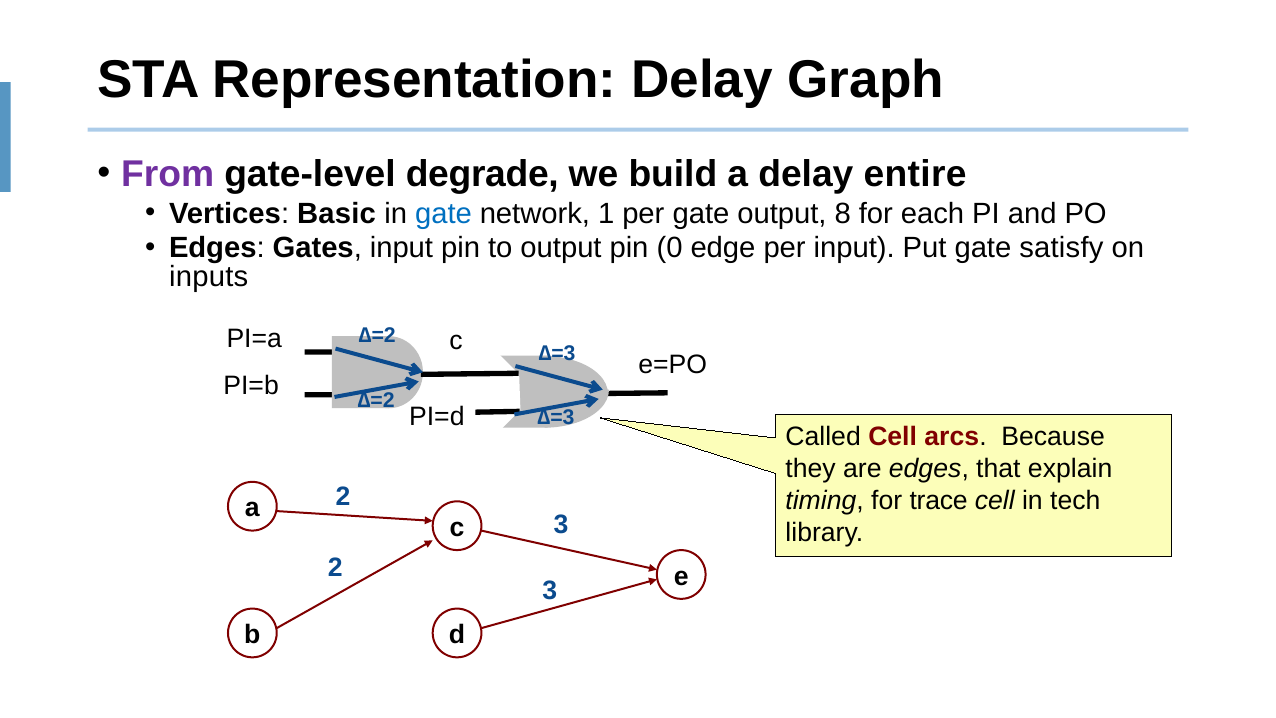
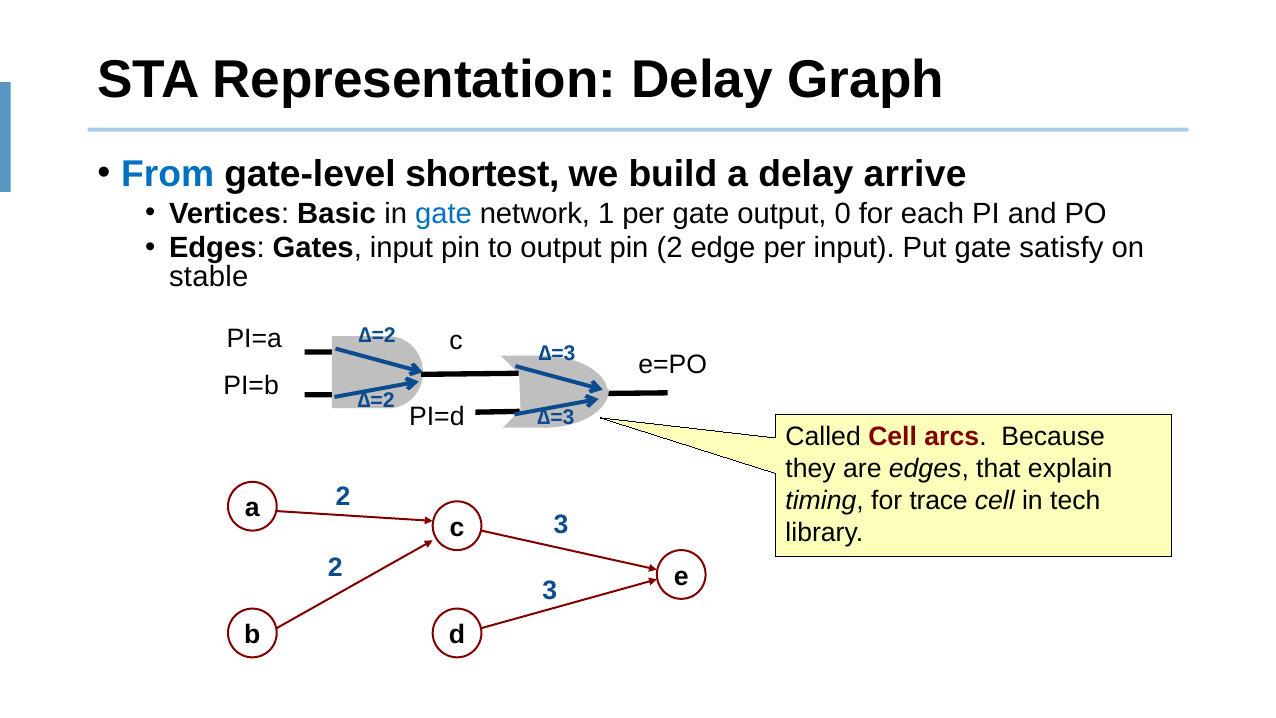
From colour: purple -> blue (168, 175)
degrade: degrade -> shortest (482, 175)
entire: entire -> arrive (915, 175)
8: 8 -> 0 (843, 214)
pin 0: 0 -> 2 (670, 248)
inputs: inputs -> stable (209, 276)
